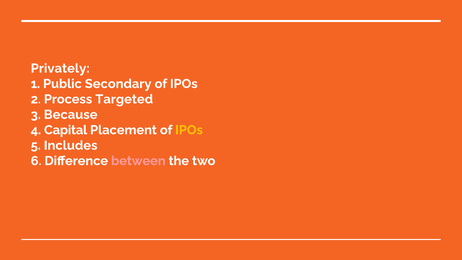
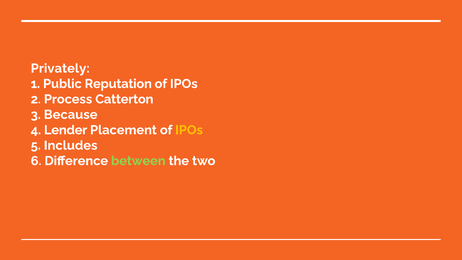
Secondary: Secondary -> Reputation (118, 84)
Targeted: Targeted -> Catterton (124, 99)
Capital: Capital -> Lender (66, 130)
between colour: pink -> light green (138, 161)
